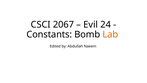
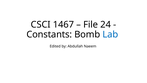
2067: 2067 -> 1467 (63, 24)
Evil: Evil -> File (91, 24)
Lab colour: orange -> blue (110, 34)
